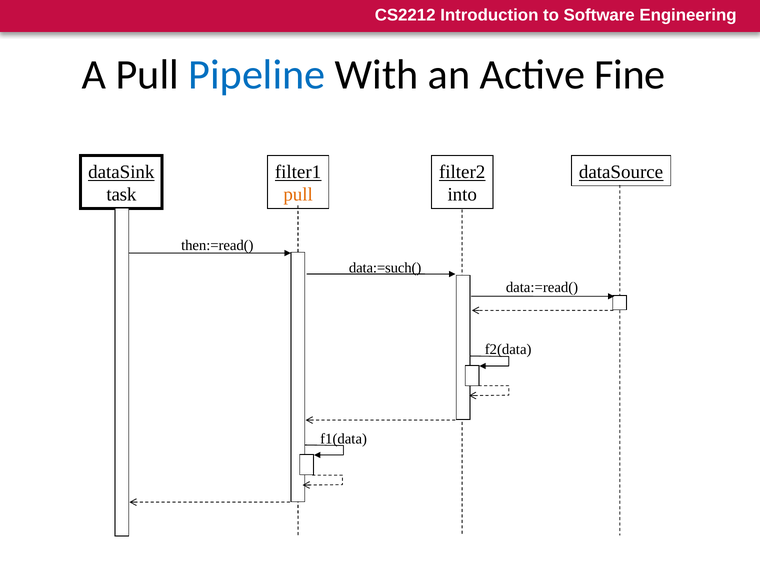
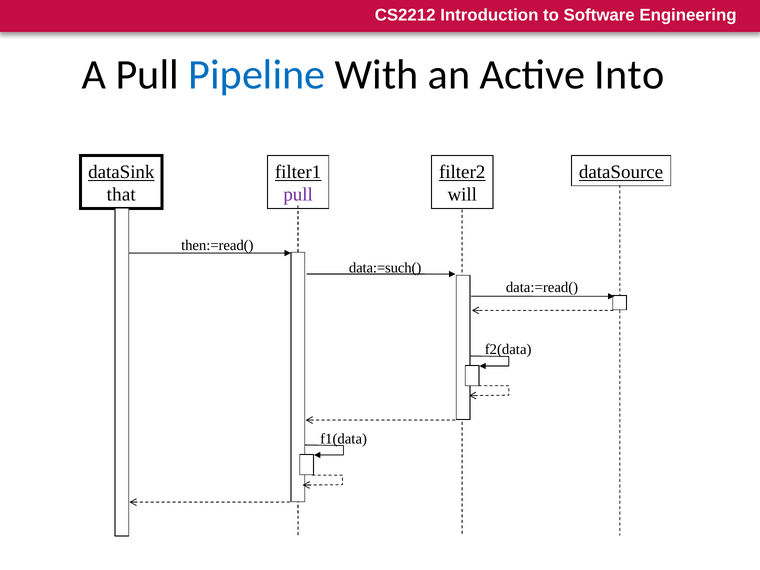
Fine: Fine -> Into (629, 75)
task: task -> that (121, 195)
pull colour: orange -> purple (298, 195)
into: into -> will (462, 195)
